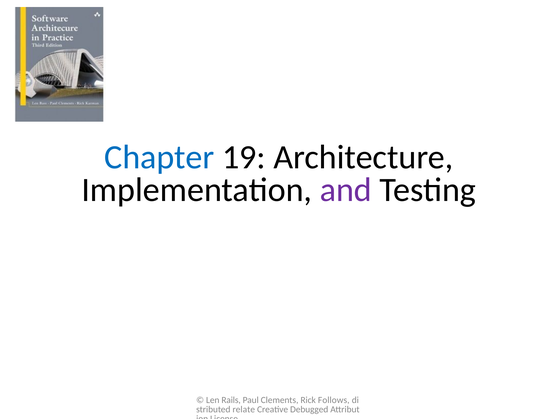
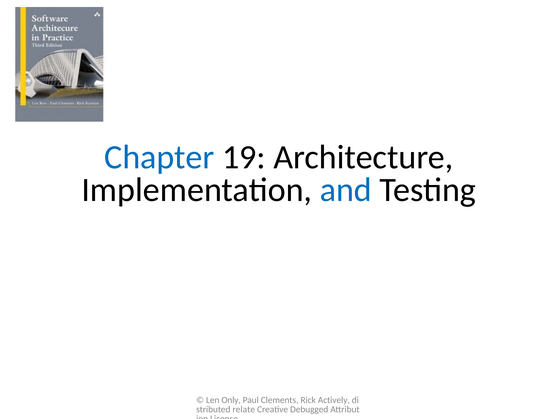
and colour: purple -> blue (346, 190)
Rails: Rails -> Only (231, 400)
Follows: Follows -> Actively (334, 400)
